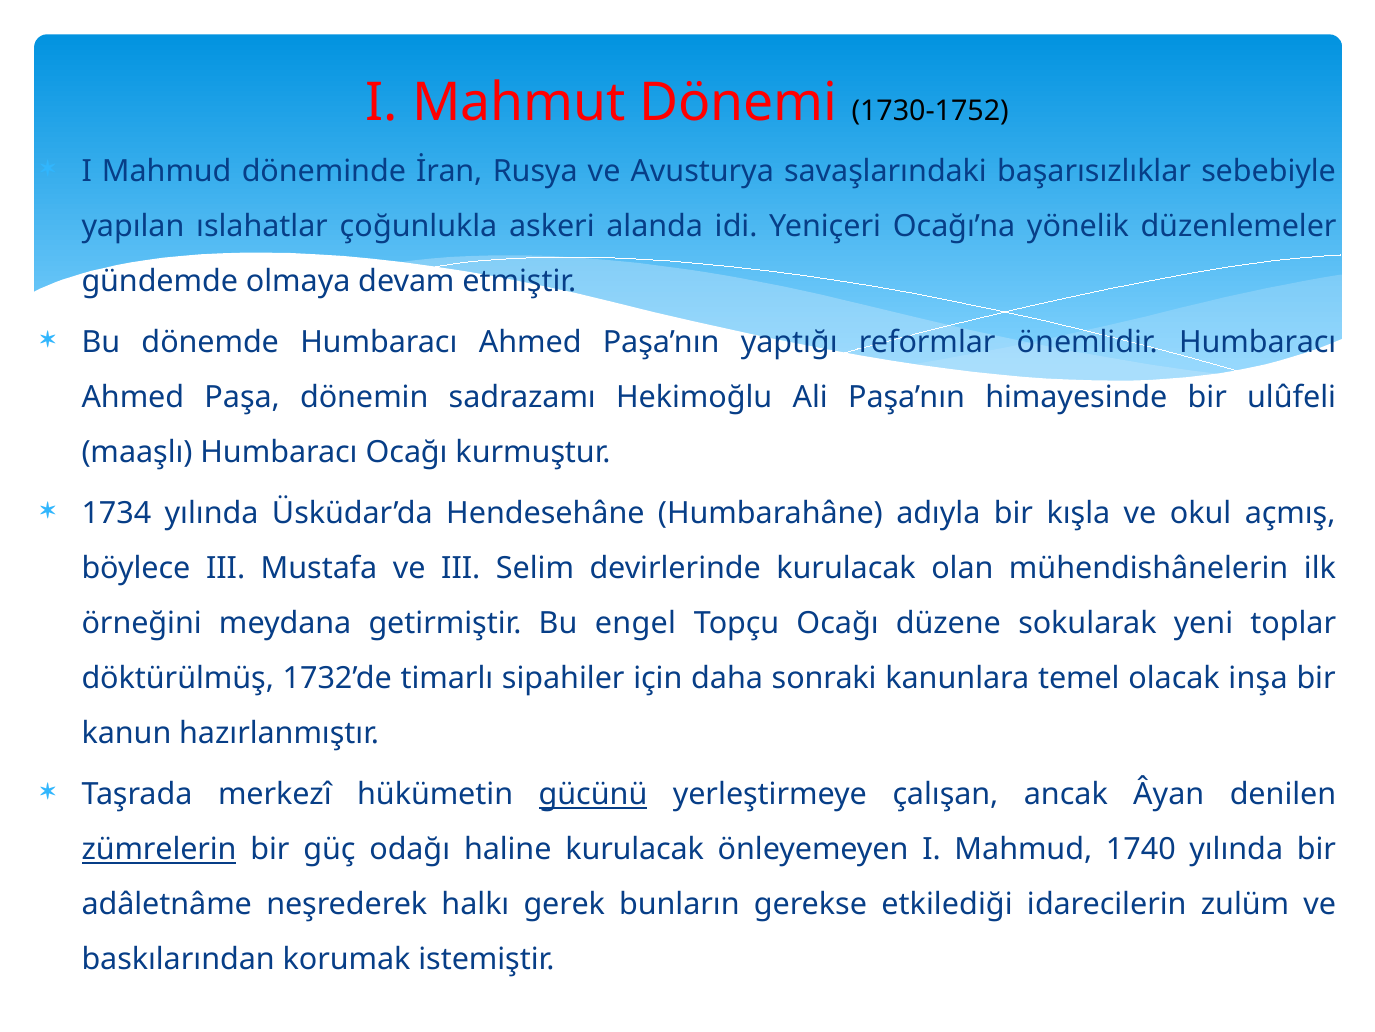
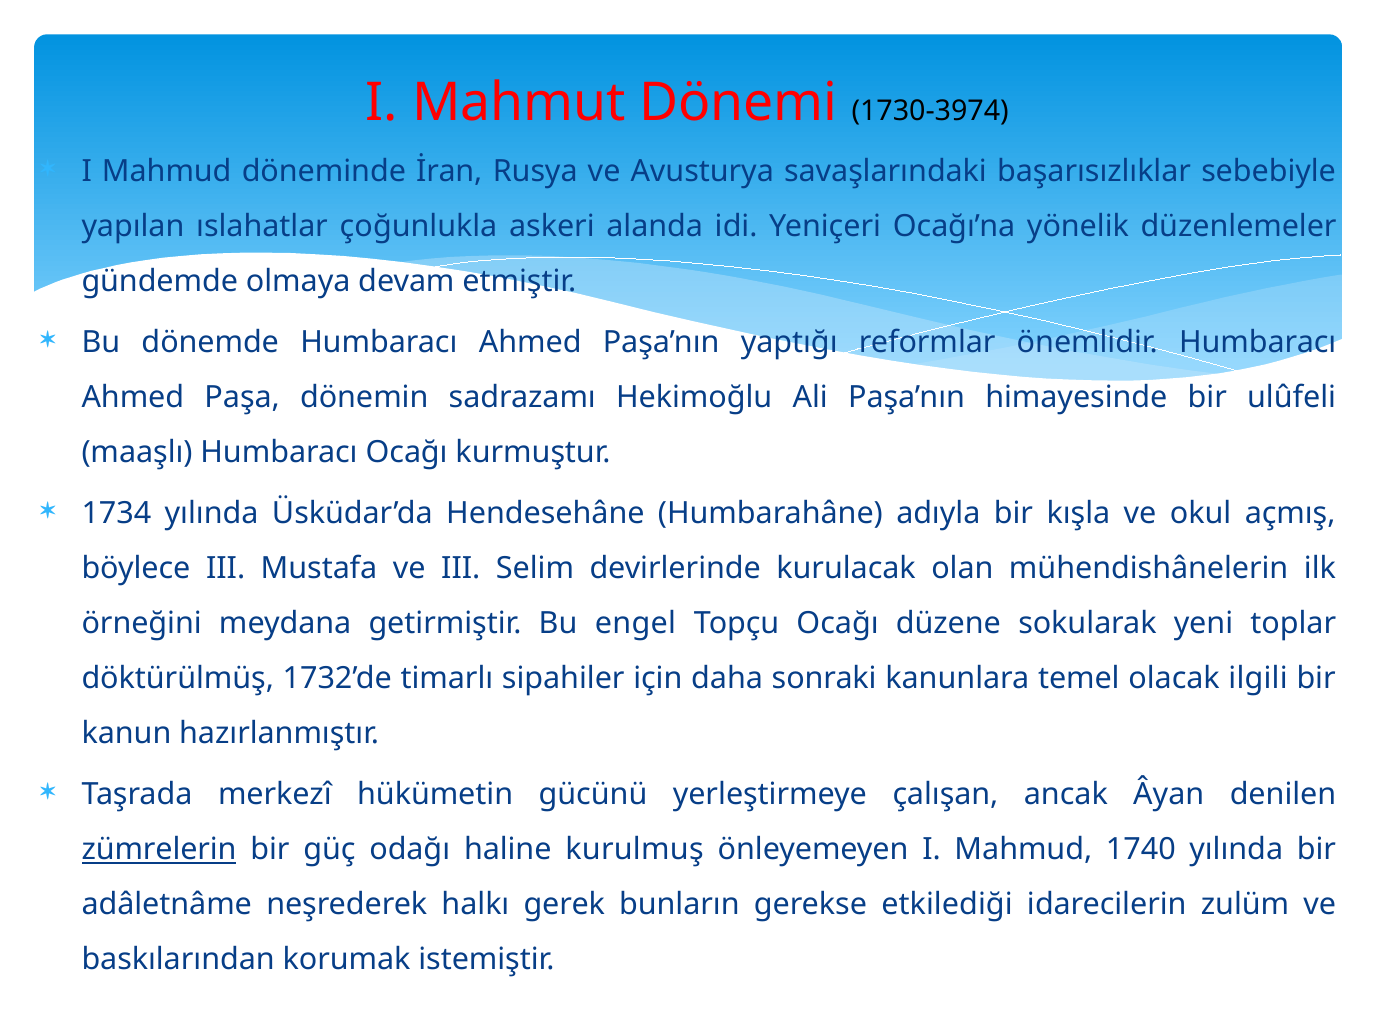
1730-1752: 1730-1752 -> 1730-3974 (930, 111)
inşa: inşa -> ilgili (1258, 678)
gücünü underline: present -> none (593, 794)
haline kurulacak: kurulacak -> kurulmuş (635, 849)
